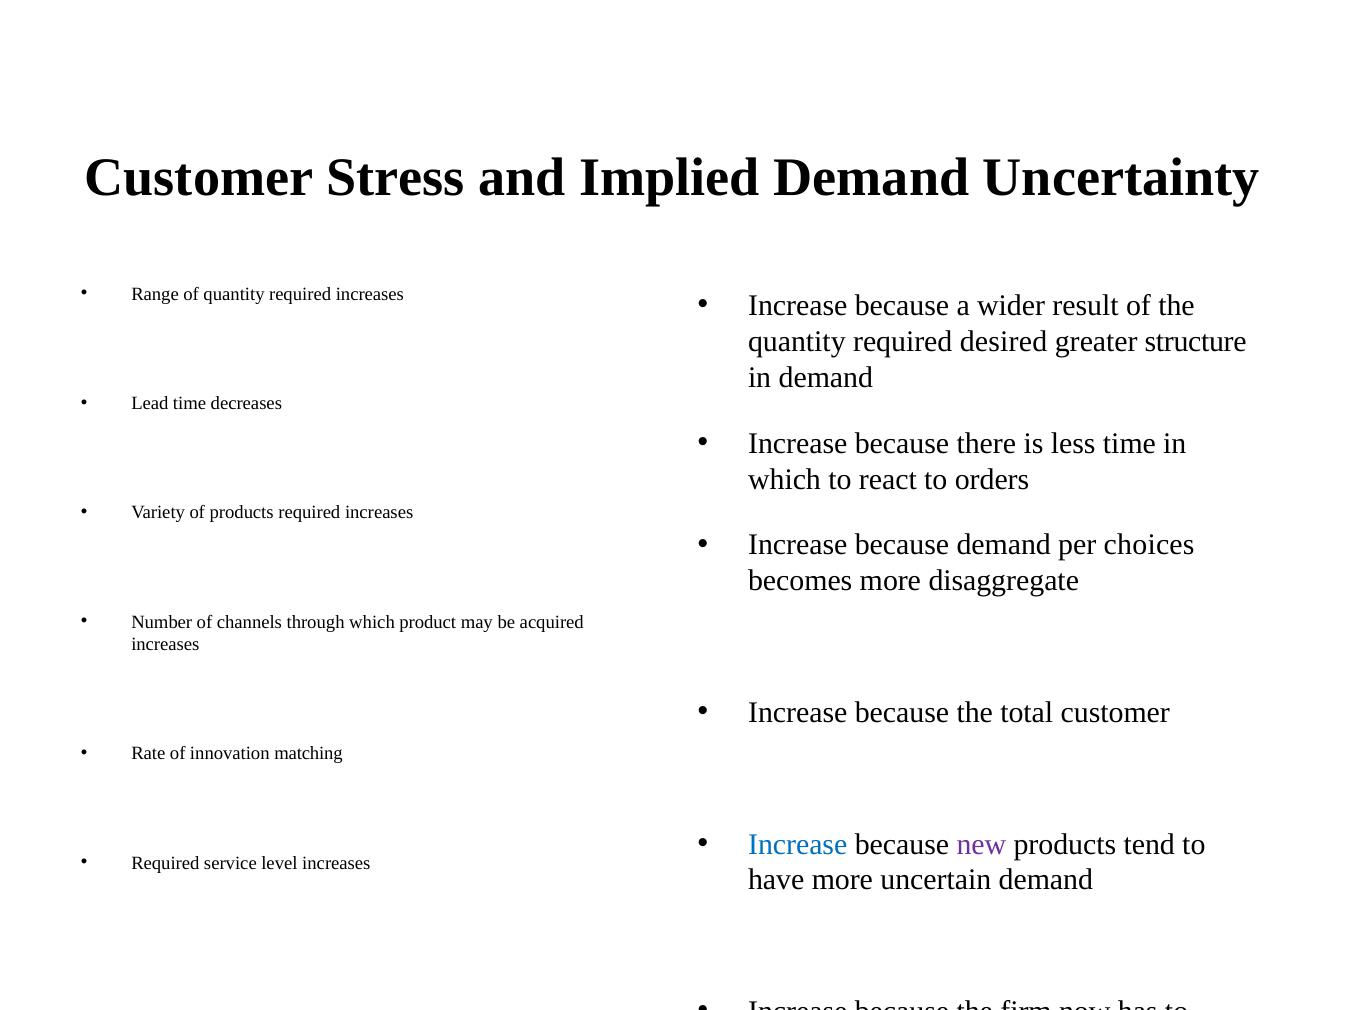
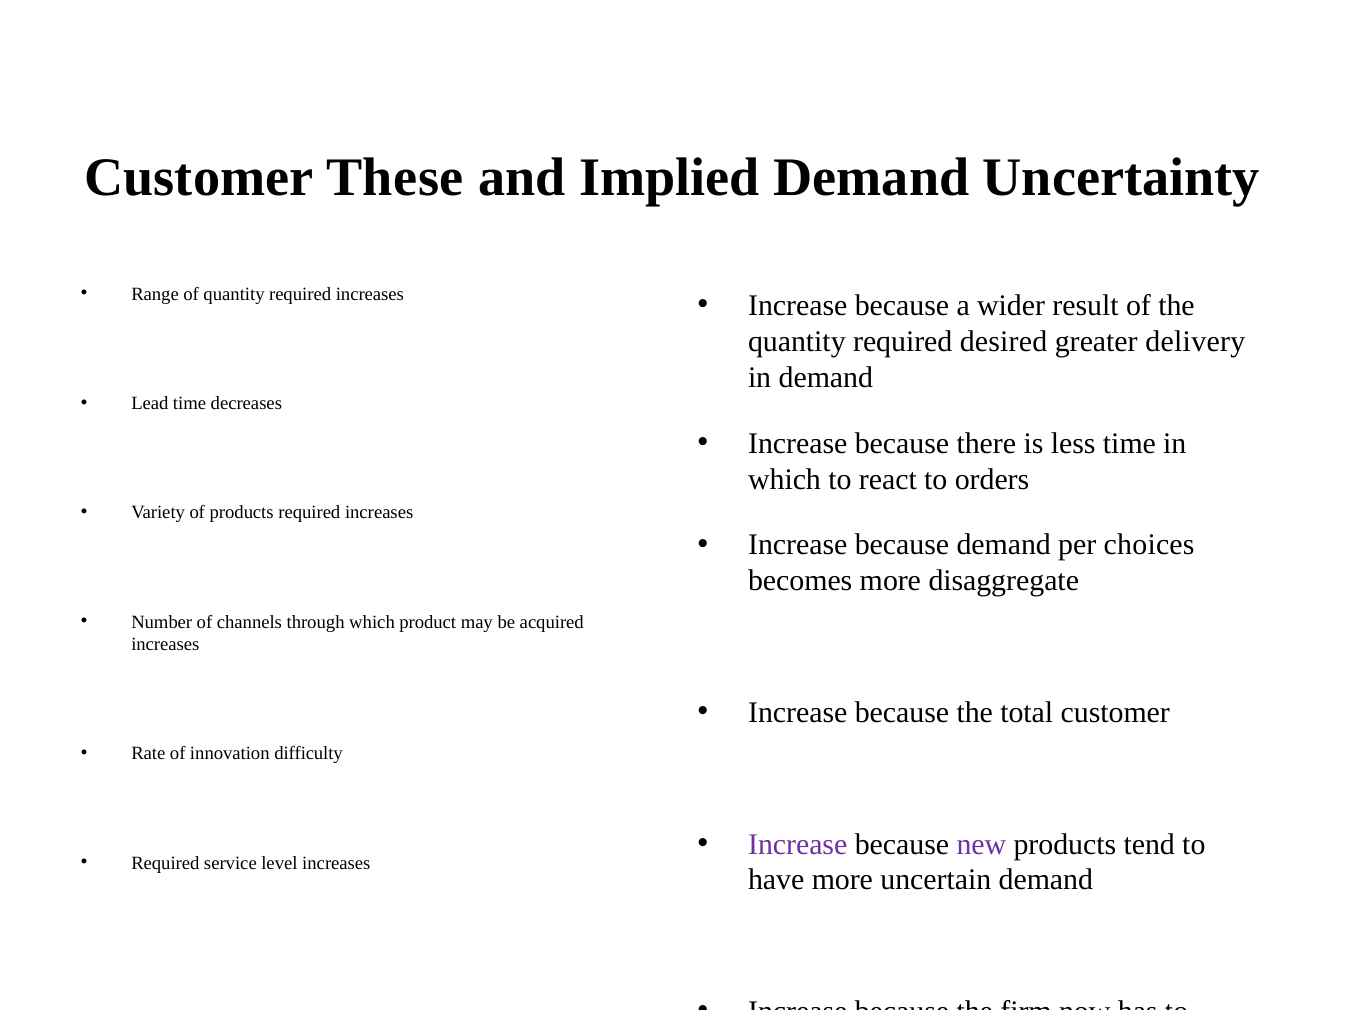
Stress: Stress -> These (395, 178)
structure: structure -> delivery (1195, 342)
matching: matching -> difficulty (308, 753)
Increase colour: blue -> purple (798, 844)
